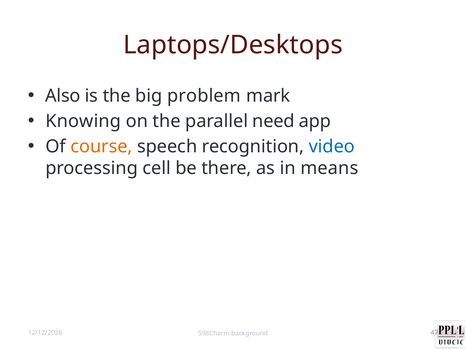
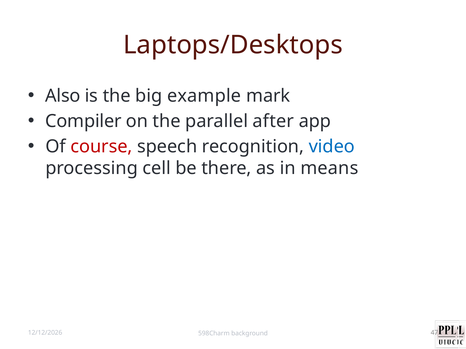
problem: problem -> example (204, 96)
Knowing: Knowing -> Compiler (83, 121)
need: need -> after (273, 121)
course colour: orange -> red (101, 147)
